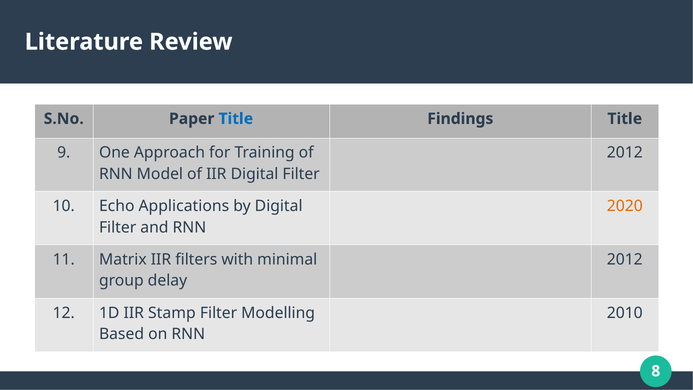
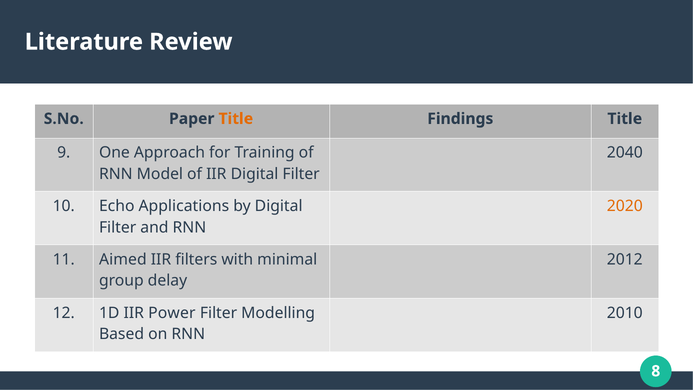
Title colour: blue -> orange (236, 119)
2012: 2012 -> 2040 (625, 153)
Matrix: Matrix -> Aimed (123, 259)
Stamp: Stamp -> Power (172, 313)
